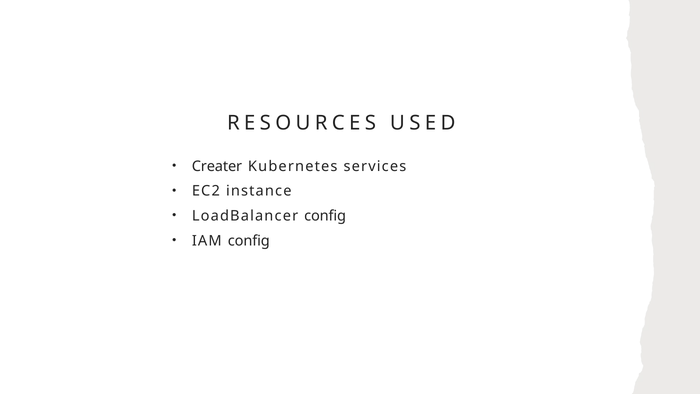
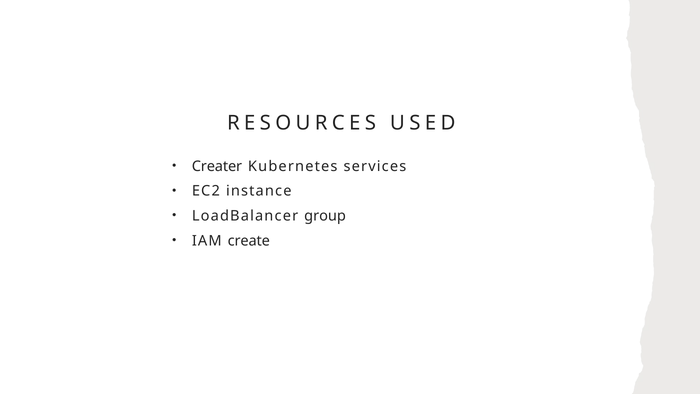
LoadBalancer config: config -> group (325, 216)
IAM config: config -> create (249, 241)
